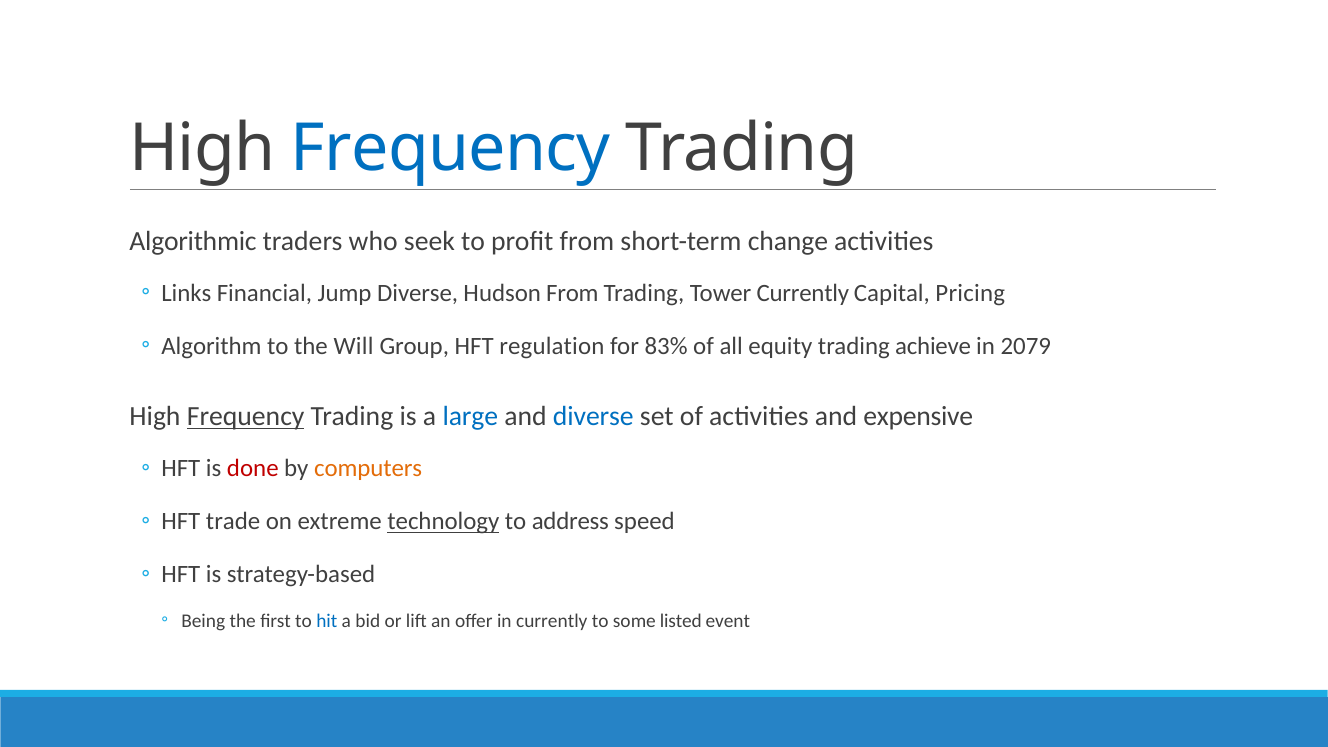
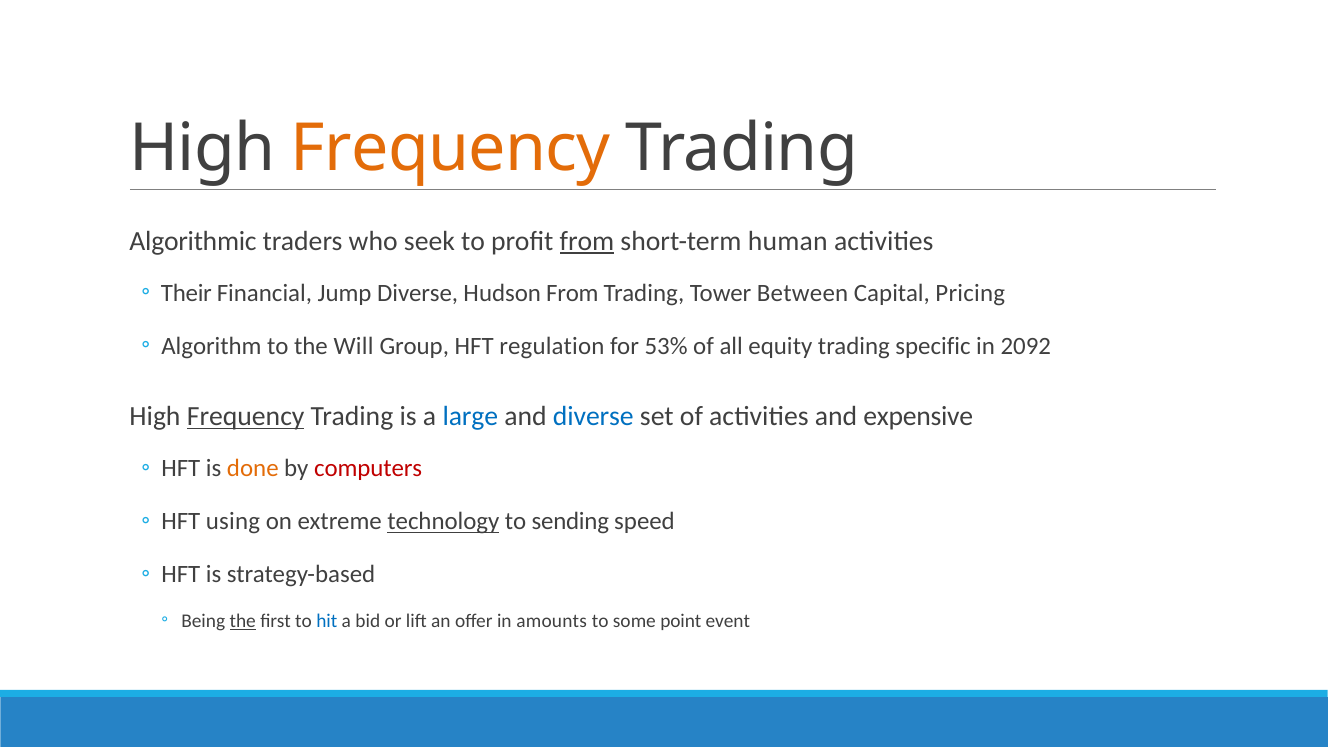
Frequency colour: blue -> orange (451, 149)
from underline: none -> present (587, 241)
change: change -> human (788, 241)
Links: Links -> Their (186, 293)
Tower Currently: Currently -> Between (803, 293)
83%: 83% -> 53% (666, 346)
achieve: achieve -> specific (933, 346)
2079: 2079 -> 2092 (1026, 346)
done colour: red -> orange (253, 468)
computers colour: orange -> red (368, 468)
trade: trade -> using (233, 522)
address: address -> sending (570, 522)
the underline: none -> present (243, 621)
in currently: currently -> amounts (552, 621)
listed: listed -> point (681, 621)
